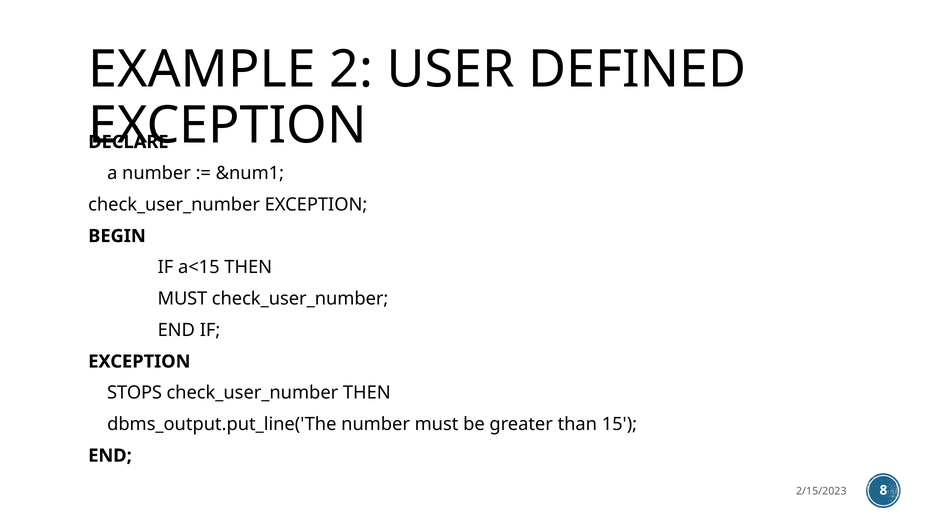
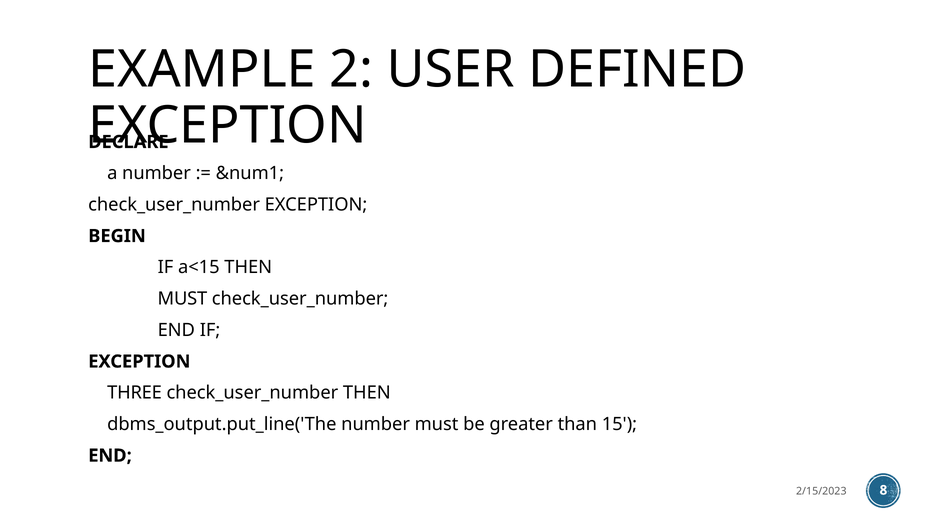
STOPS: STOPS -> THREE (135, 393)
